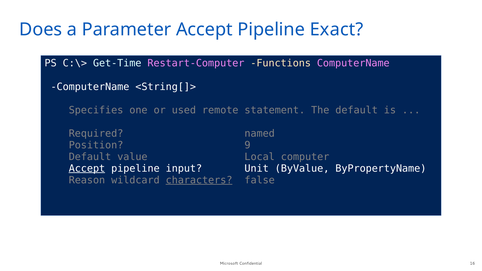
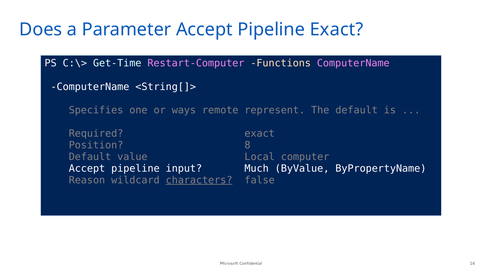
used: used -> ways (184, 110)
statement: statement -> represent (275, 110)
Required named: named -> exact (260, 133)
9: 9 -> 8 (248, 145)
Accept underline: present -> none (87, 169)
Unit: Unit -> Much (257, 169)
